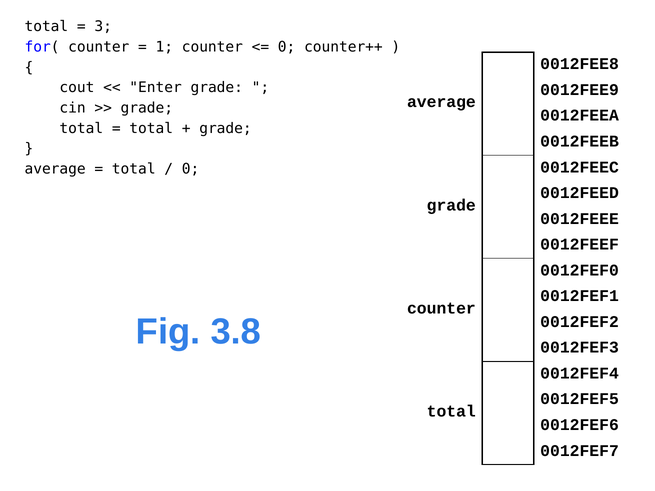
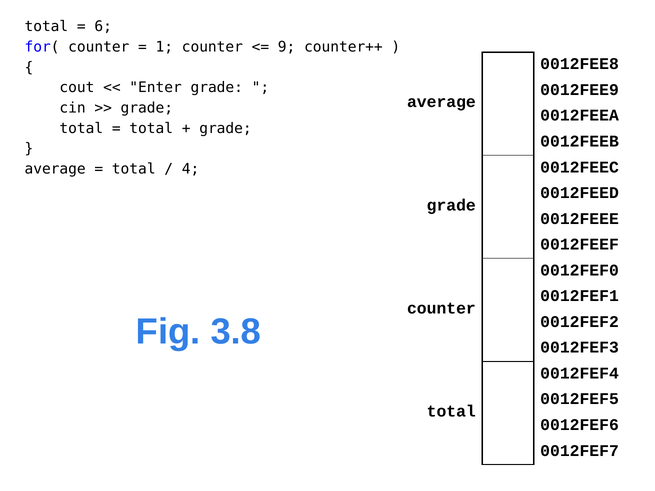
3: 3 -> 6 (103, 27)
0: 0 -> 9 (287, 47)
0: 0 -> 4 (191, 169)
